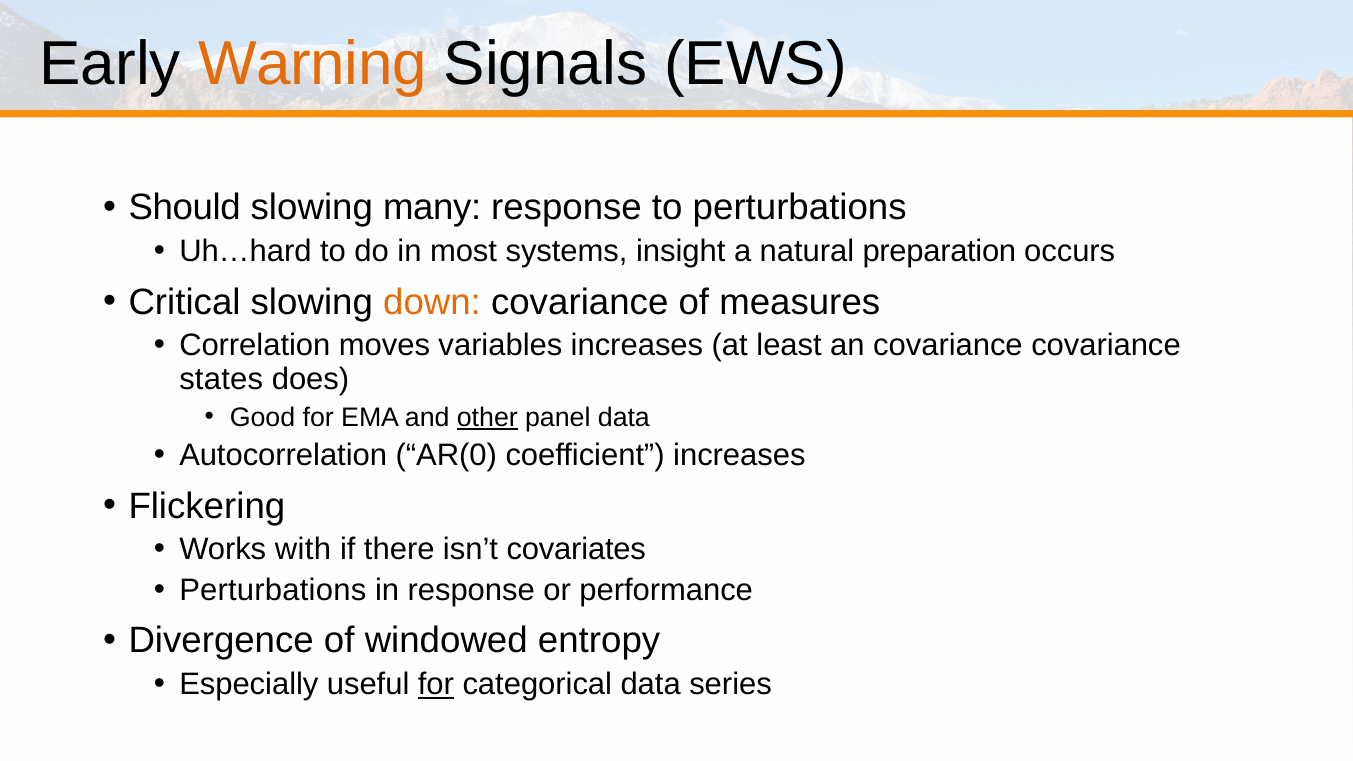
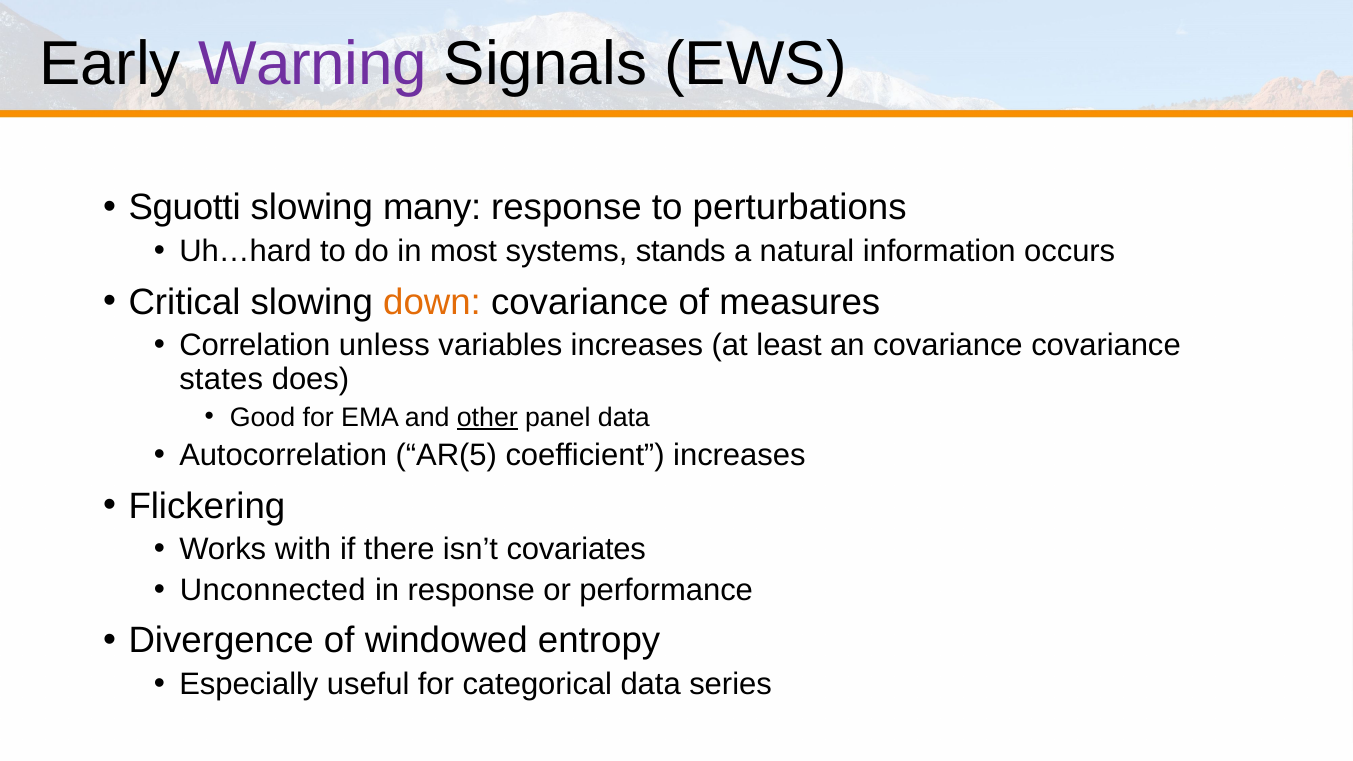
Warning colour: orange -> purple (312, 64)
Should: Should -> Sguotti (185, 208)
insight: insight -> stands (681, 251)
preparation: preparation -> information (939, 251)
moves: moves -> unless (384, 346)
AR(0: AR(0 -> AR(5 (446, 456)
Perturbations: Perturbations -> Unconnected (273, 590)
for underline: present -> none (436, 684)
